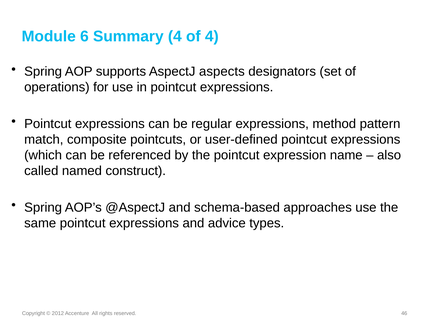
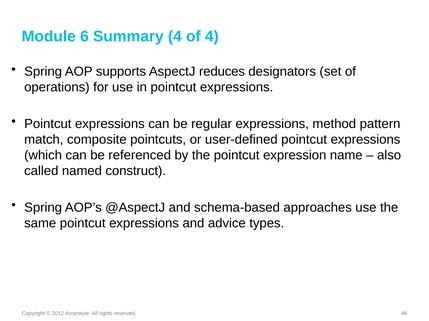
aspects: aspects -> reduces (222, 72)
